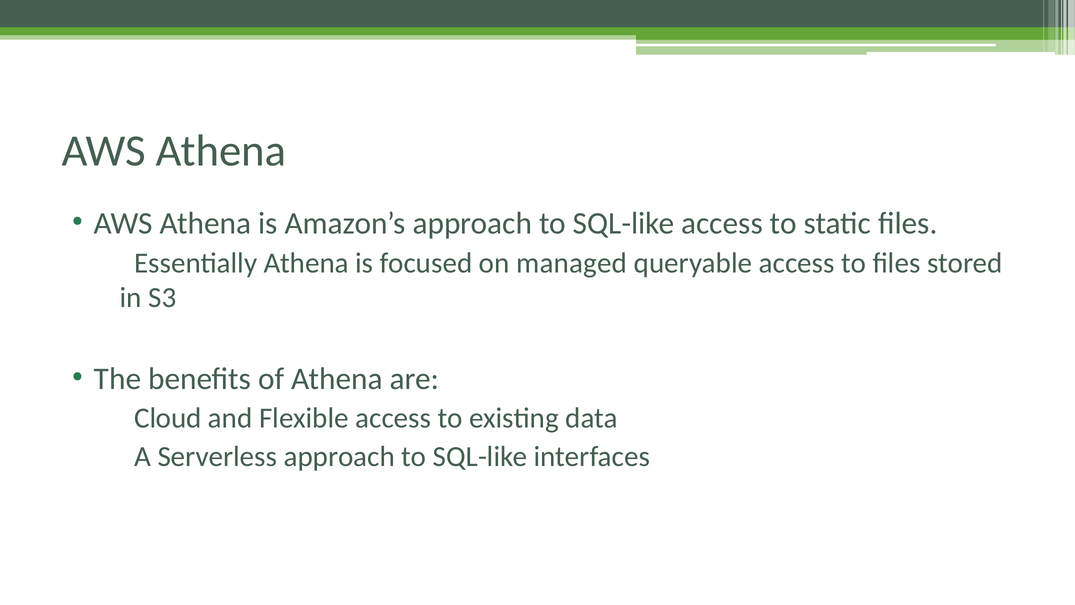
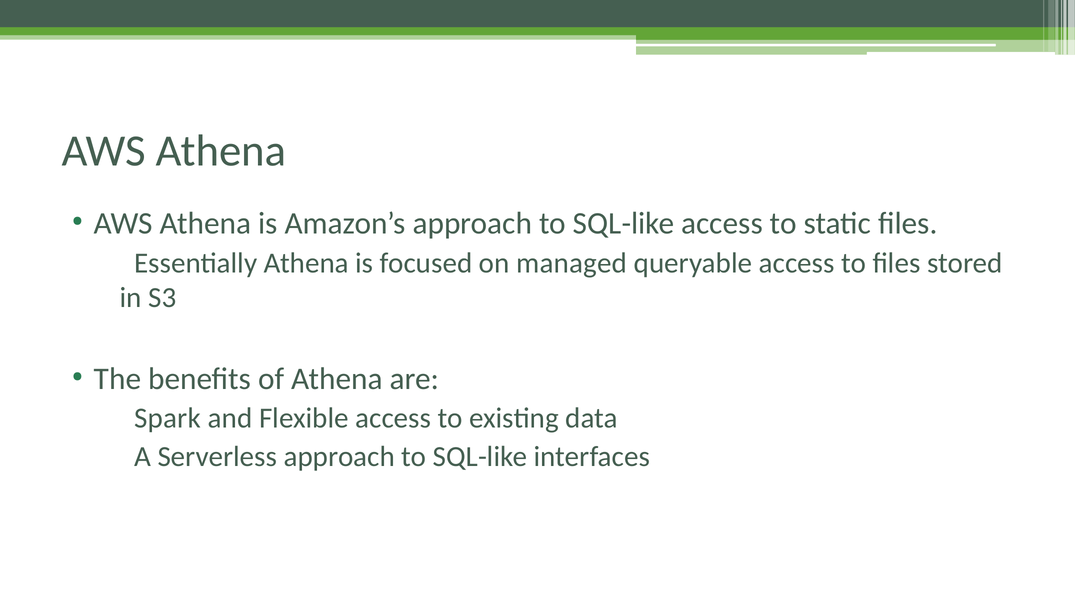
Cloud: Cloud -> Spark (168, 418)
